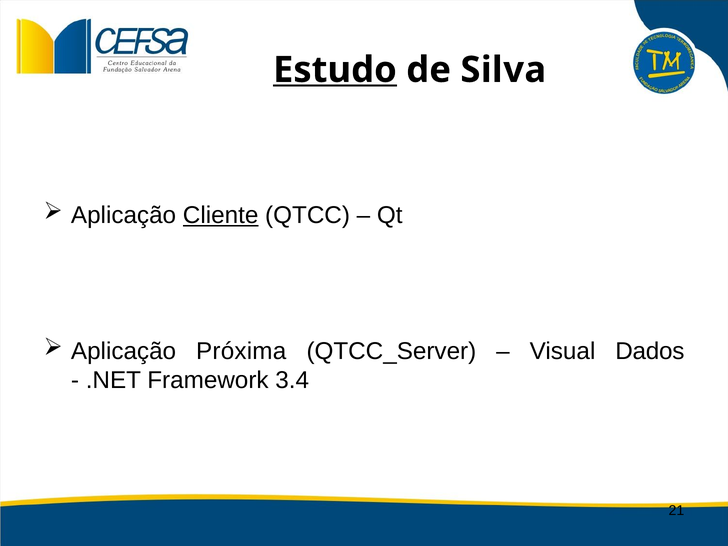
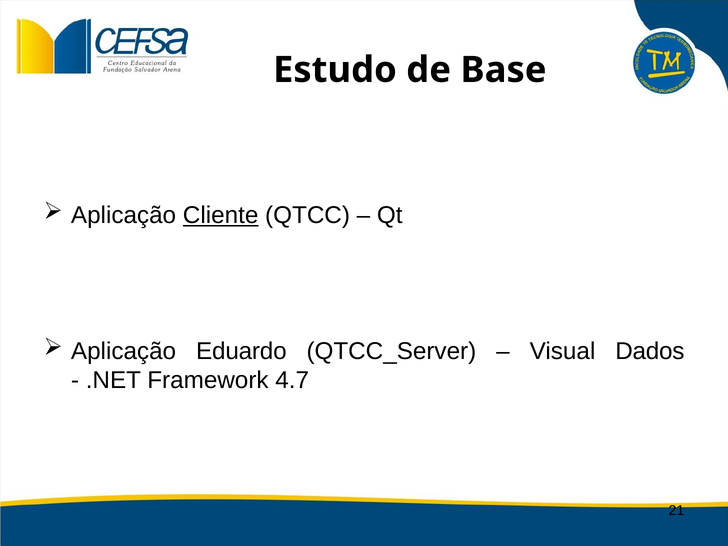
Estudo underline: present -> none (335, 70)
Silva: Silva -> Base (503, 70)
Próxima: Próxima -> Eduardo (241, 351)
3.4: 3.4 -> 4.7 (292, 380)
